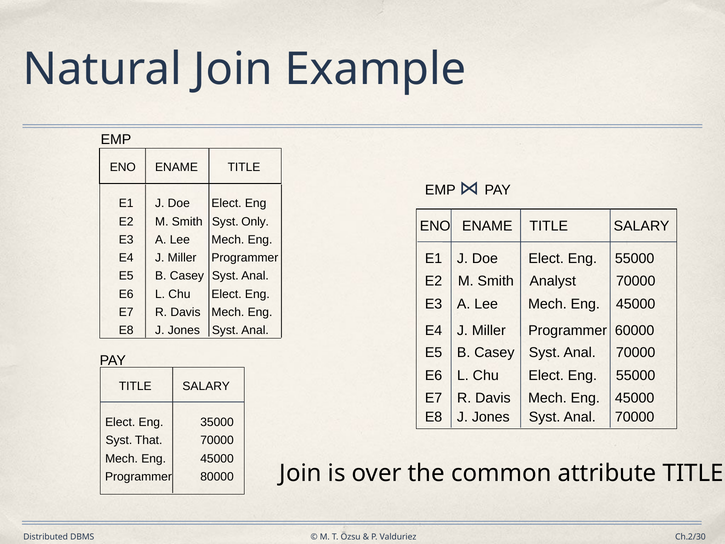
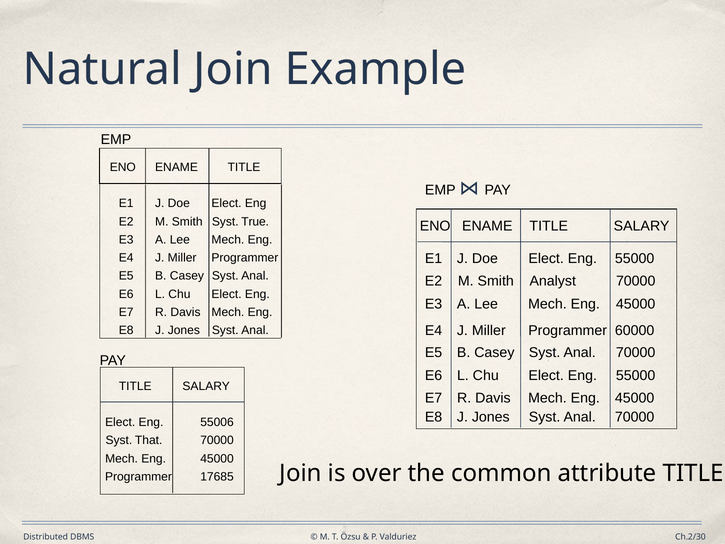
Only: Only -> True (255, 221)
35000: 35000 -> 55006 (217, 422)
80000: 80000 -> 17685 (217, 477)
